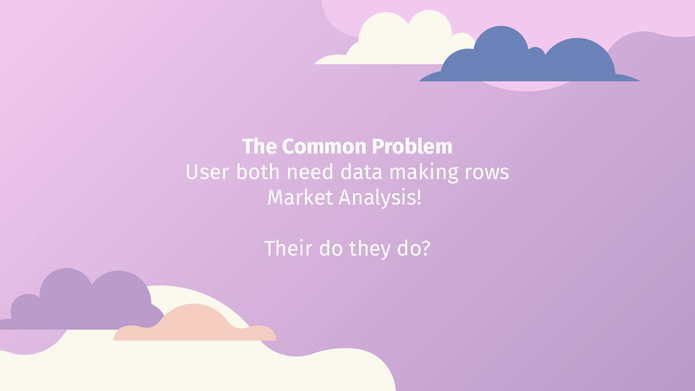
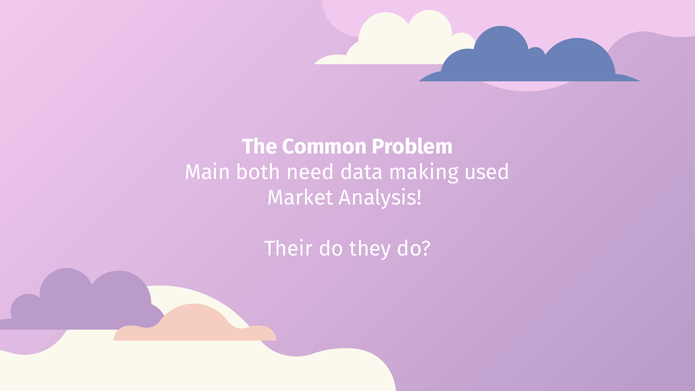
User: User -> Main (208, 172)
rows: rows -> used (487, 172)
